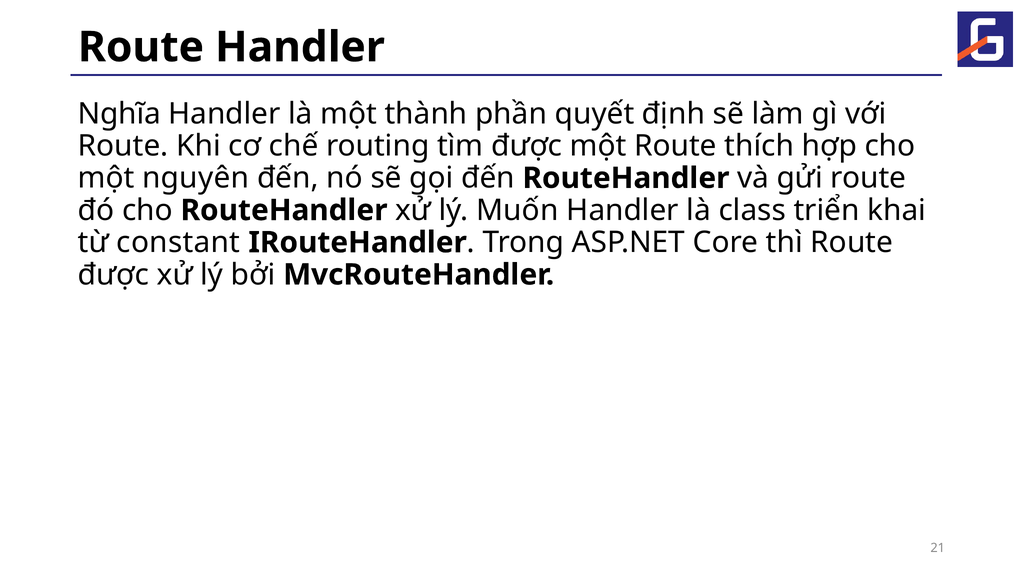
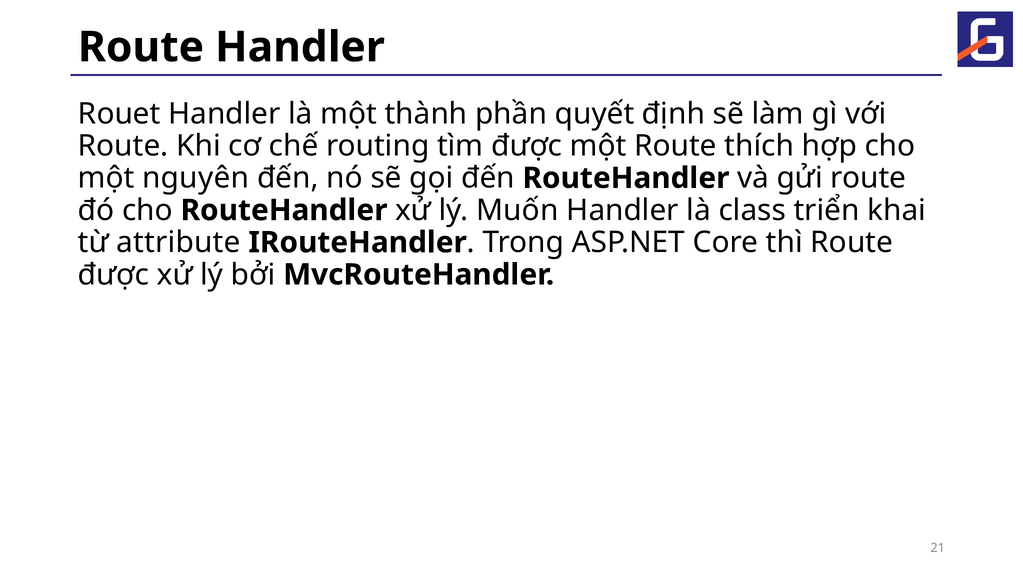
Nghĩa: Nghĩa -> Rouet (119, 114)
constant: constant -> attribute (178, 243)
